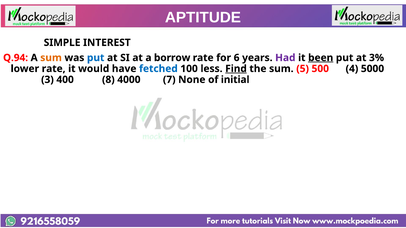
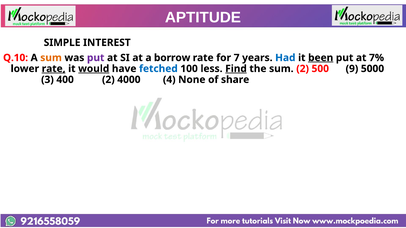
Q.94: Q.94 -> Q.10 (16, 58)
put colour: blue -> purple (96, 58)
6: 6 -> 7 (237, 58)
Had colour: purple -> blue (285, 58)
3%: 3% -> 7% (377, 58)
rate underline: none -> present (54, 69)
would underline: none -> present (94, 69)
sum 5: 5 -> 2 (303, 69)
4: 4 -> 9 (352, 69)
400 8: 8 -> 2 (108, 80)
7: 7 -> 4 (169, 80)
initial: initial -> share (235, 80)
